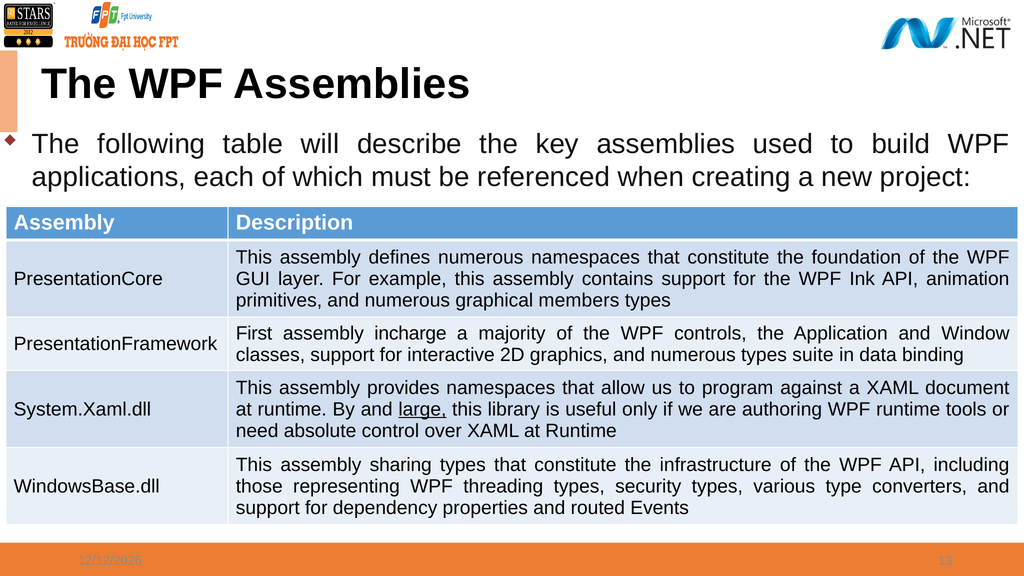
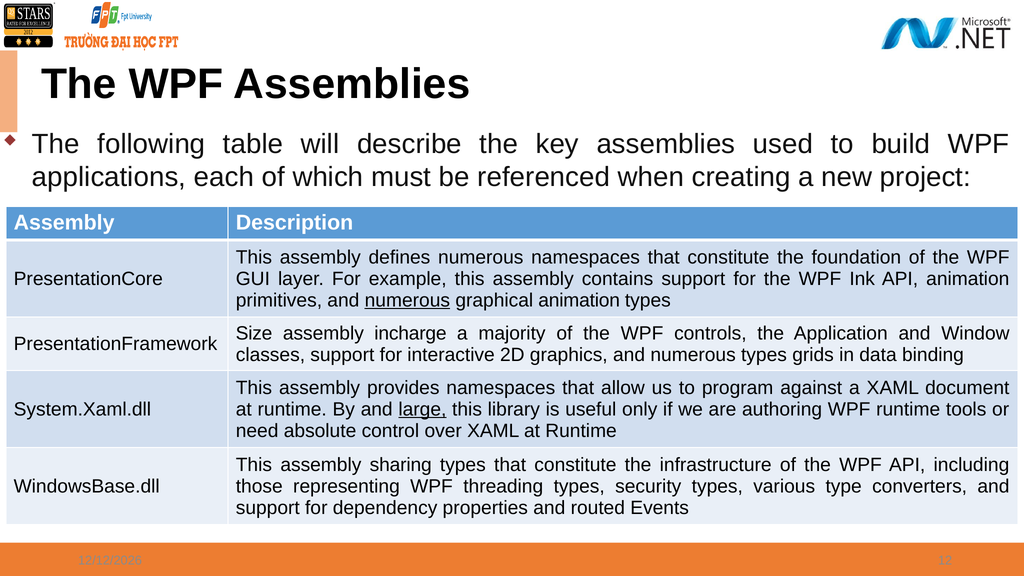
numerous underline: none -> present (407, 300)
graphical members: members -> animation (579, 300)
First: First -> Size (254, 333)
suite: suite -> grids (813, 355)
13: 13 -> 12 (945, 560)
